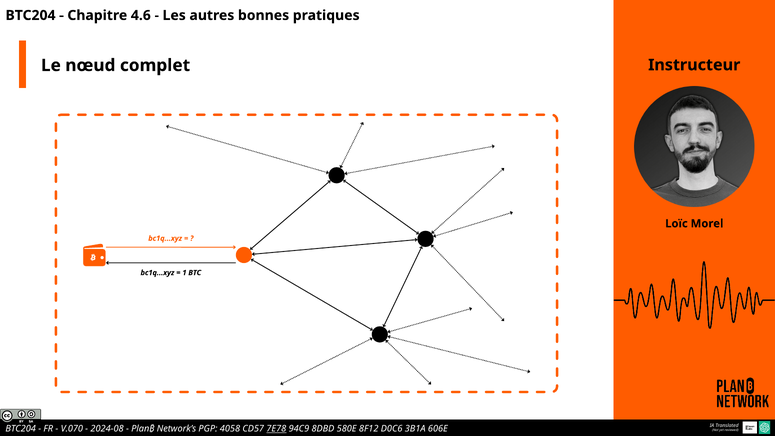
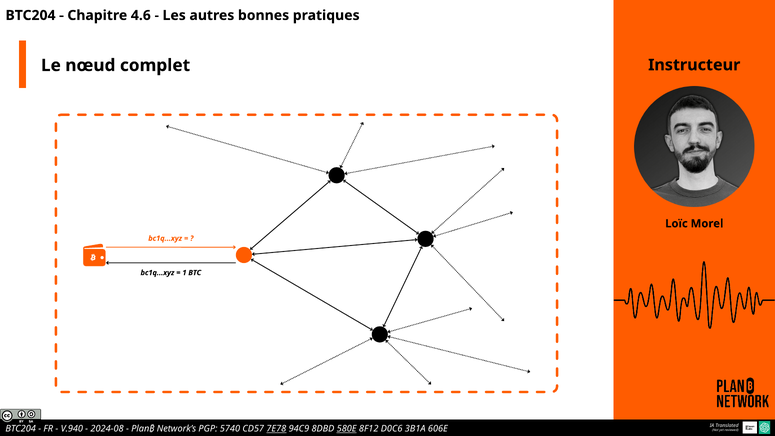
V.070: V.070 -> V.940 (72, 429)
4058: 4058 -> 5740 (230, 429)
580E underline: none -> present (347, 429)
